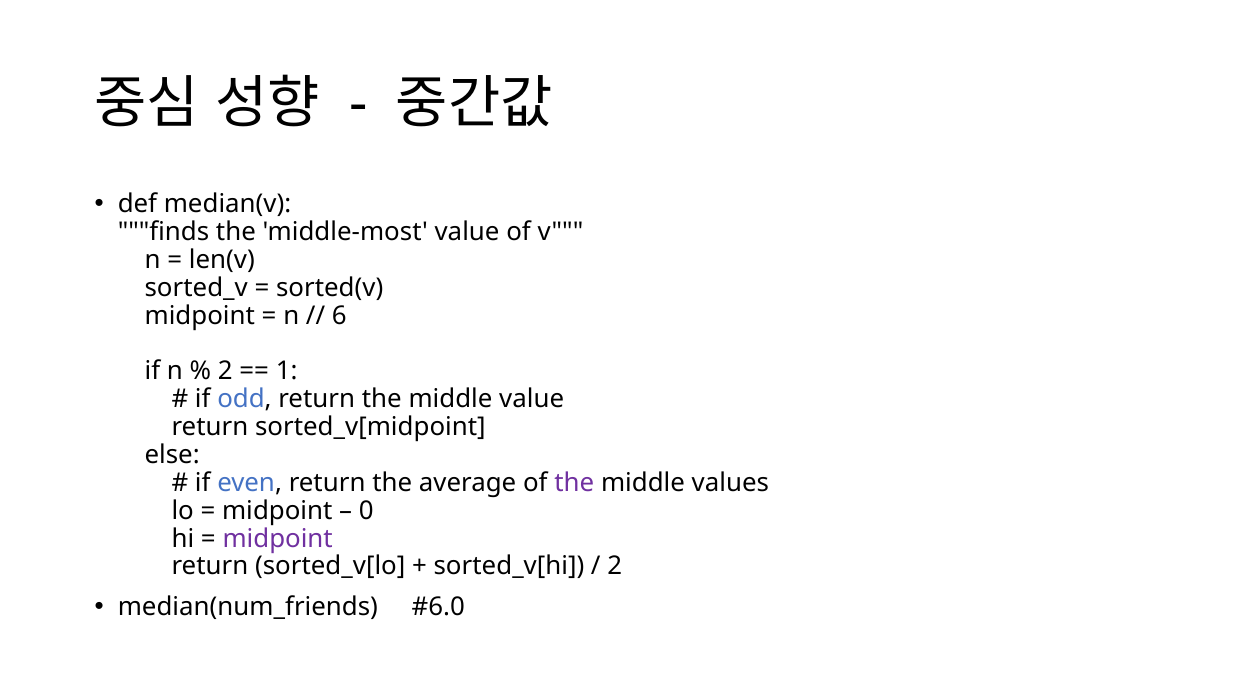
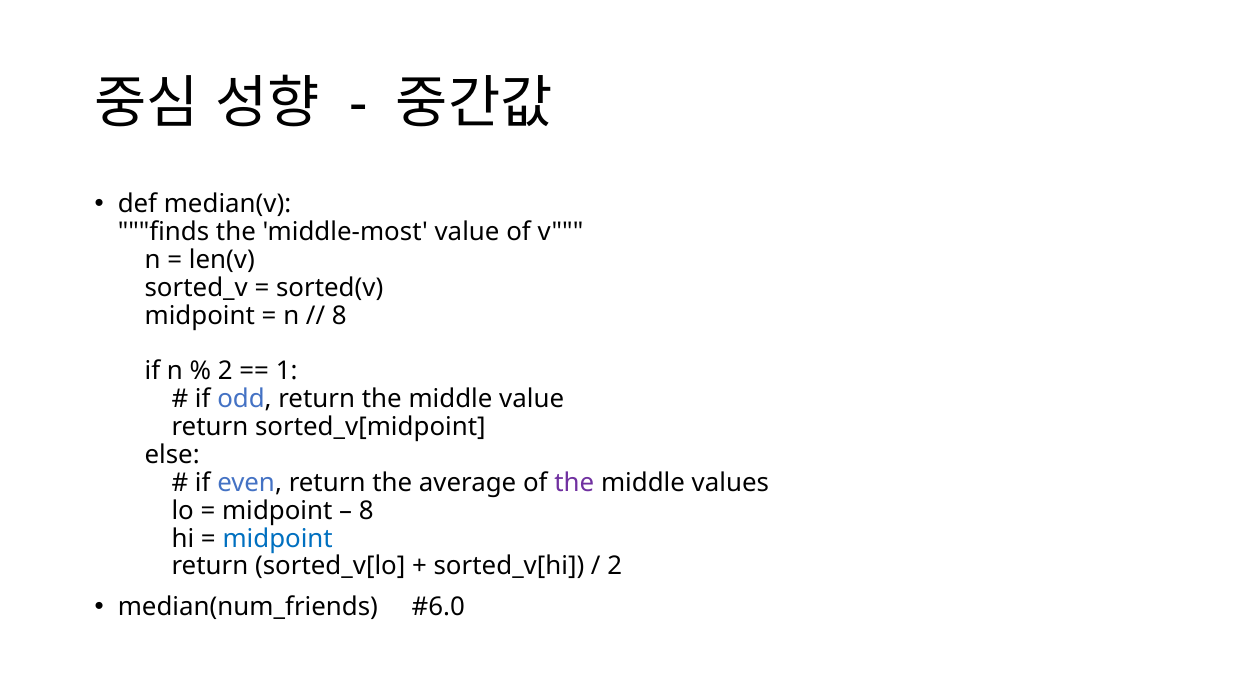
6: 6 -> 8 (339, 316)
0: 0 -> 8 (366, 511)
midpoint colour: purple -> blue (278, 539)
